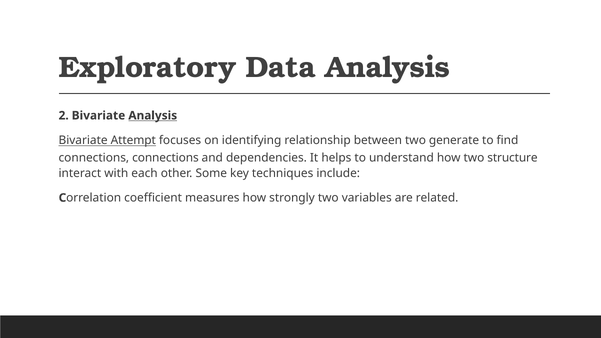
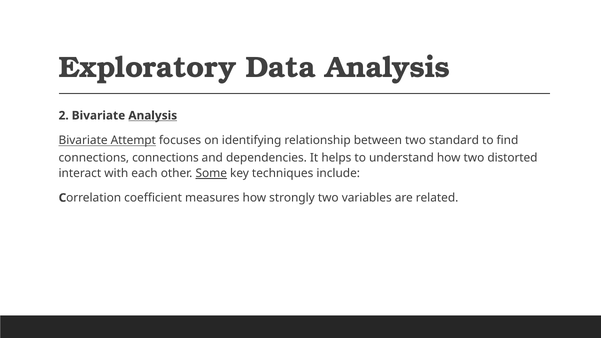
generate: generate -> standard (454, 140)
structure: structure -> distorted (512, 158)
Some underline: none -> present (211, 173)
